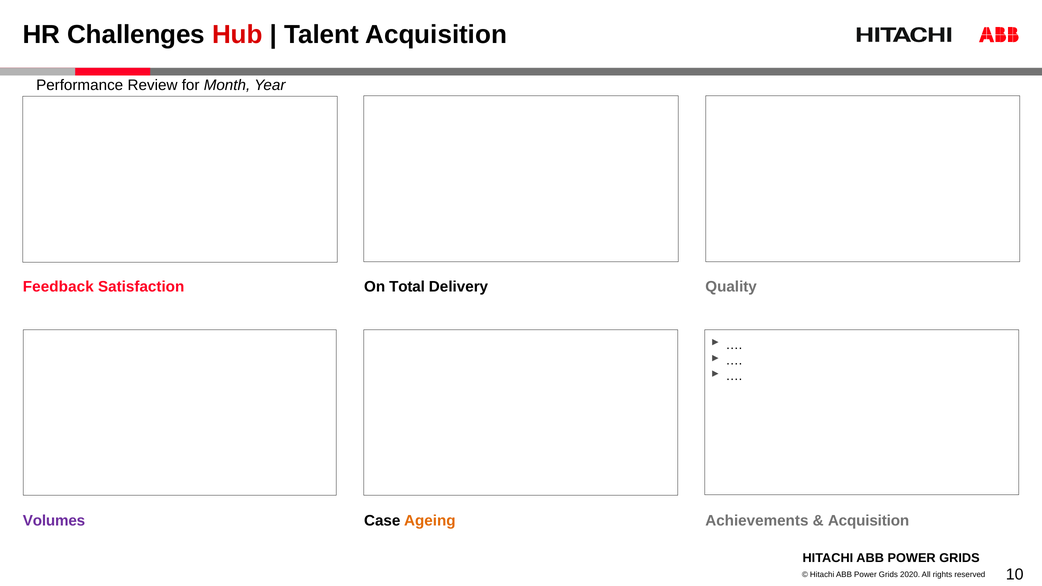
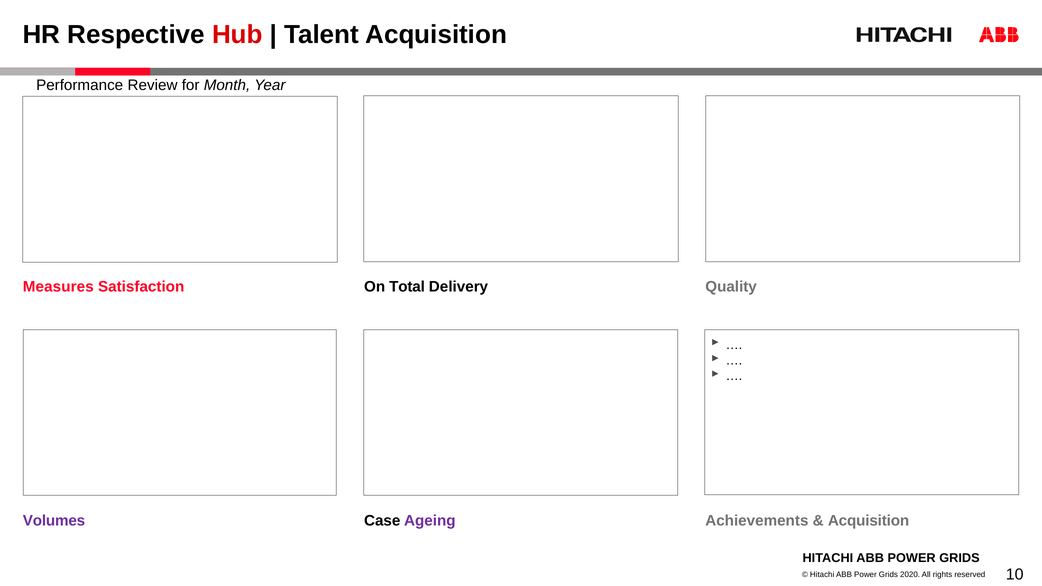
Challenges: Challenges -> Respective (136, 35)
Feedback: Feedback -> Measures (58, 287)
Ageing colour: orange -> purple (430, 521)
